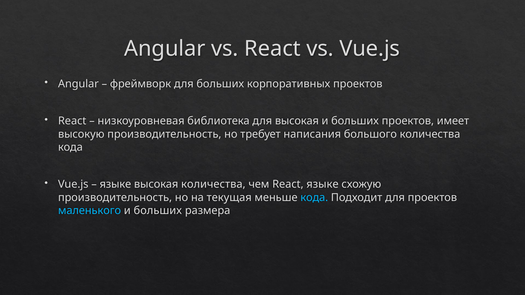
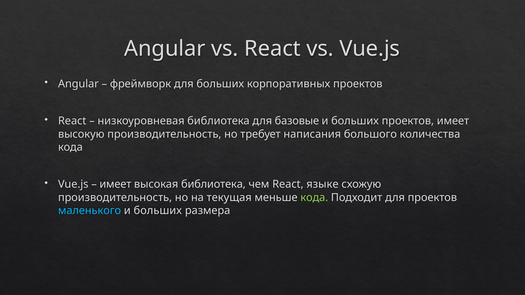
для высокая: высокая -> базовые (297, 121)
языке: языке -> имеет (115, 185)
высокая количества: количества -> библиотека (213, 185)
кода colour: light blue -> light green (314, 198)
